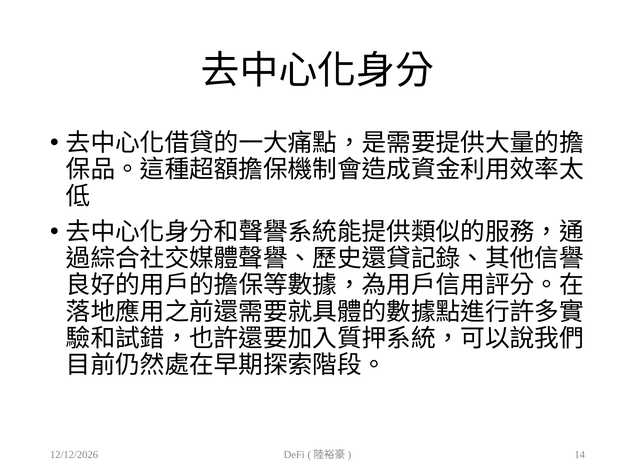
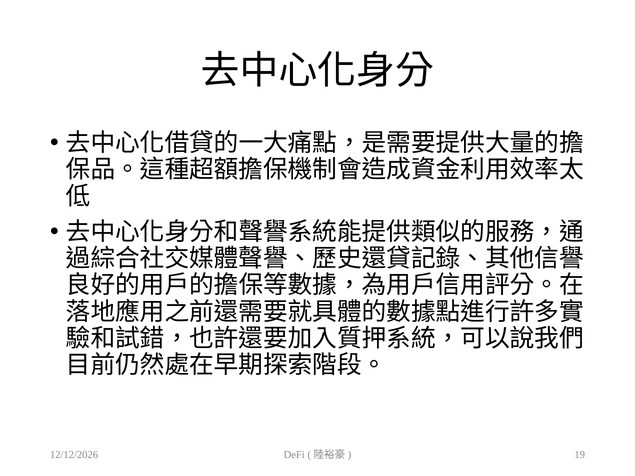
14: 14 -> 19 (580, 455)
